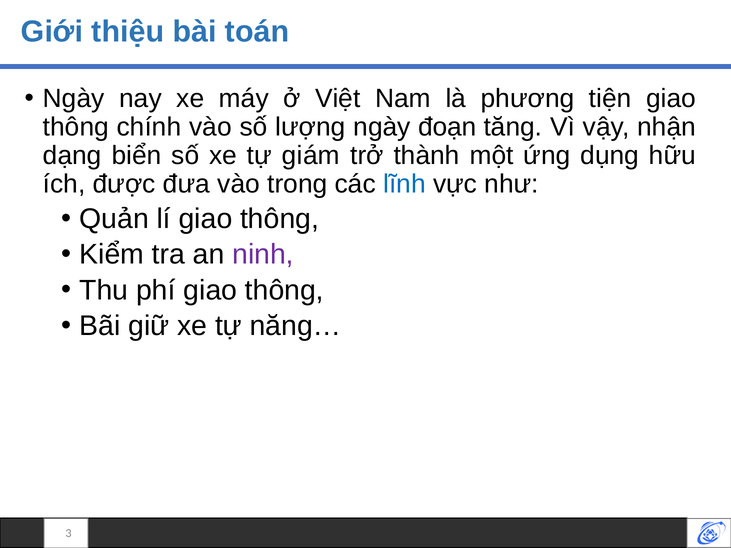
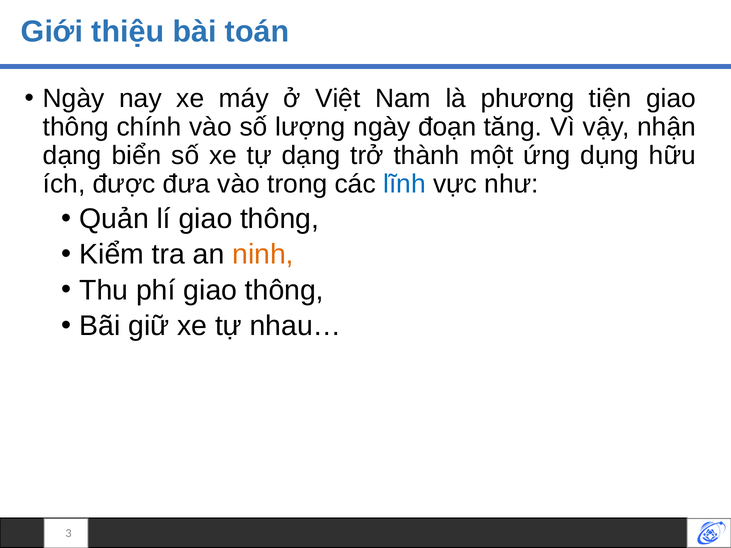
tự giám: giám -> dạng (311, 156)
ninh colour: purple -> orange (263, 255)
năng…: năng… -> nhau… (296, 326)
